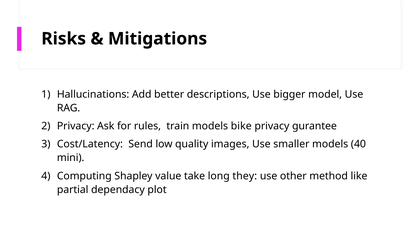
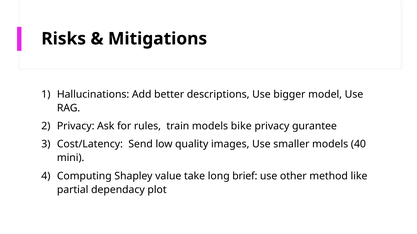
they: they -> brief (245, 176)
